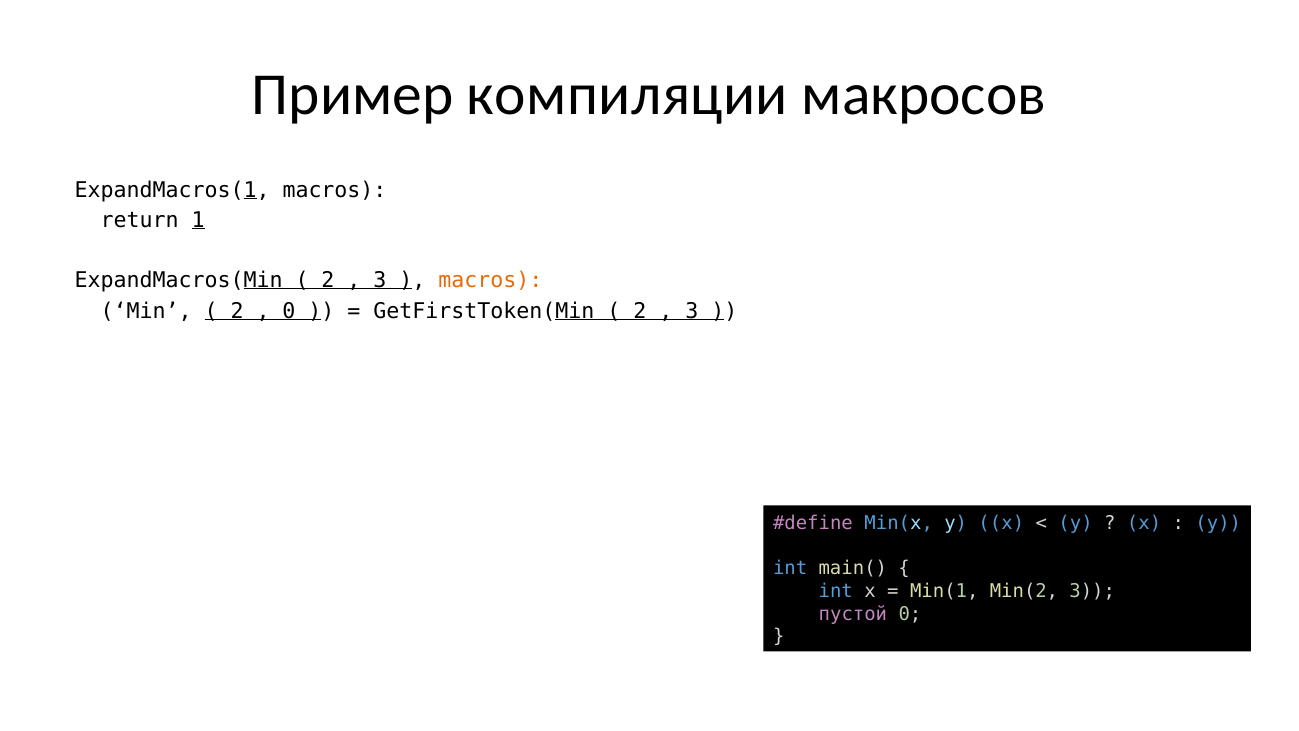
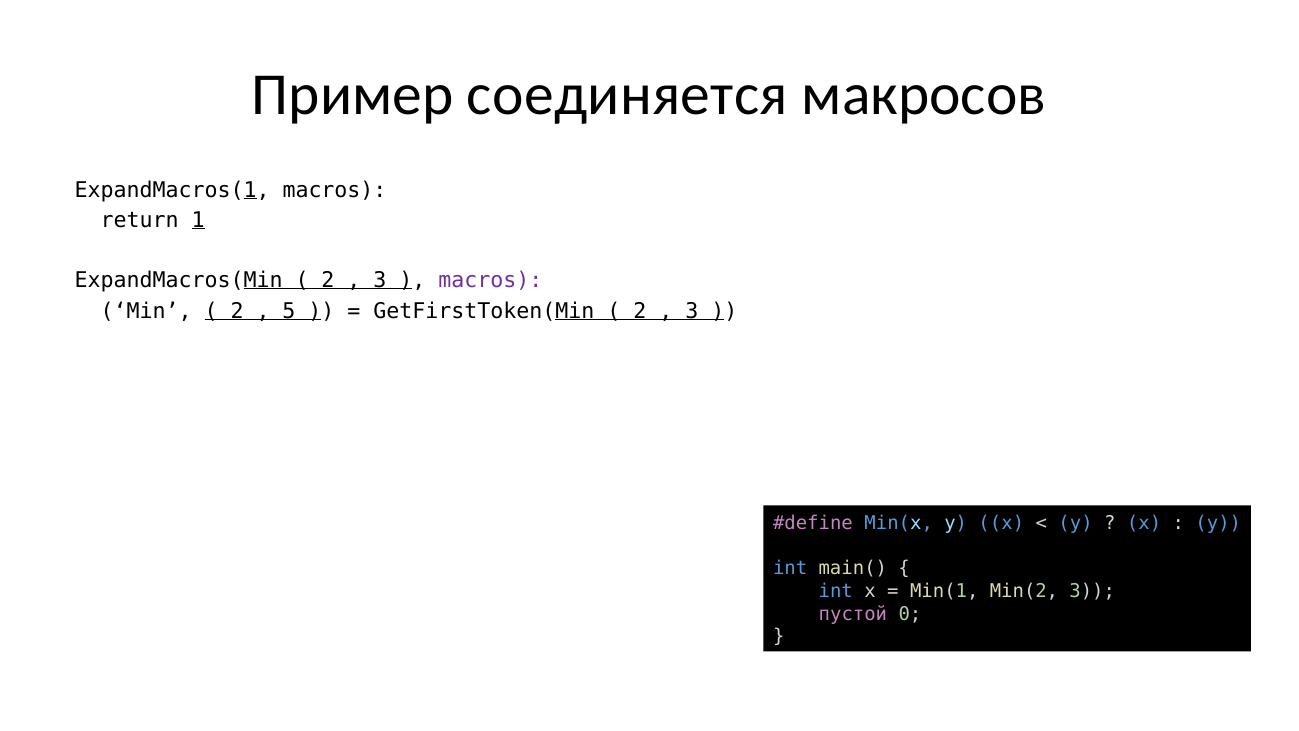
компиляции: компиляции -> соединяется (627, 94)
macros colour: orange -> purple (490, 281)
0: 0 -> 5 (289, 311)
